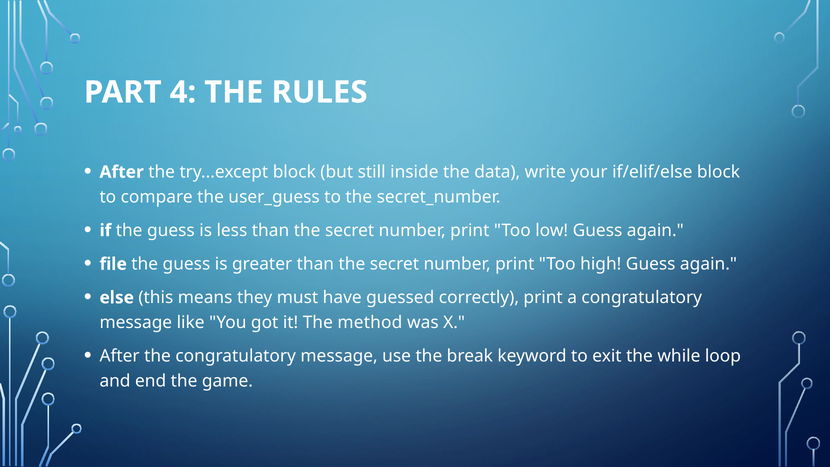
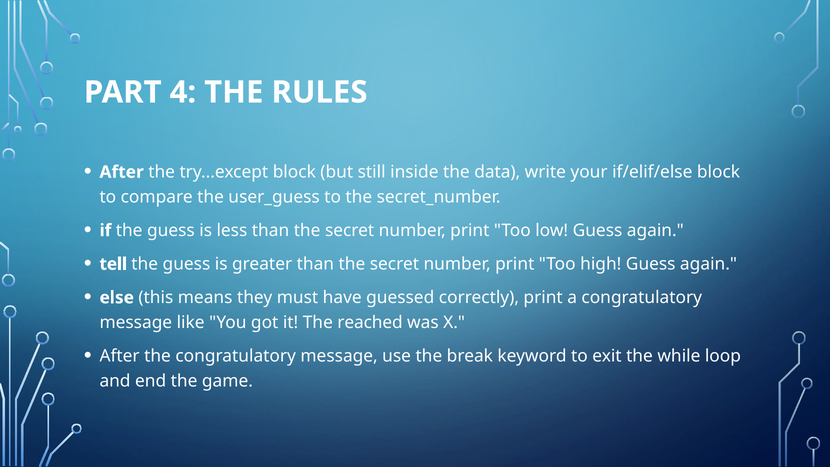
file: file -> tell (113, 264)
method: method -> reached (370, 322)
